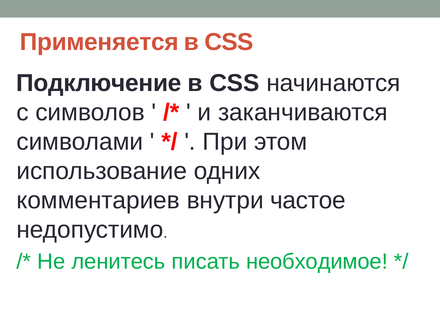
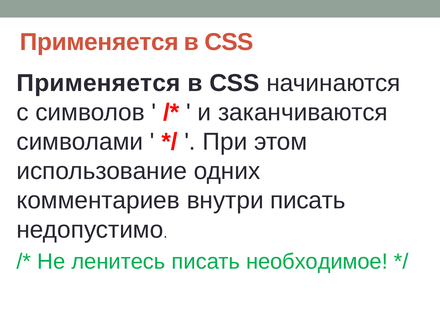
Подключение: Подключение -> Применяется (99, 83)
внутри частое: частое -> писать (308, 200)
